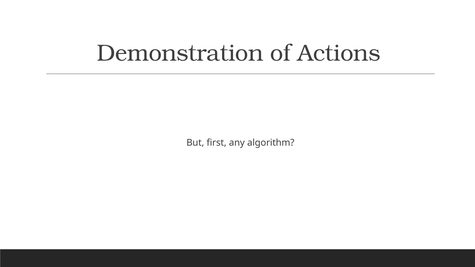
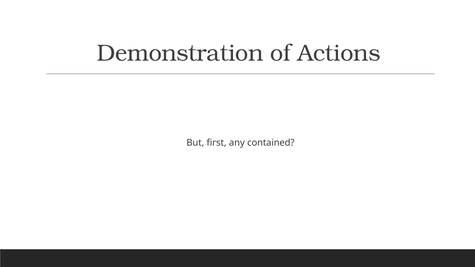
algorithm: algorithm -> contained (271, 143)
